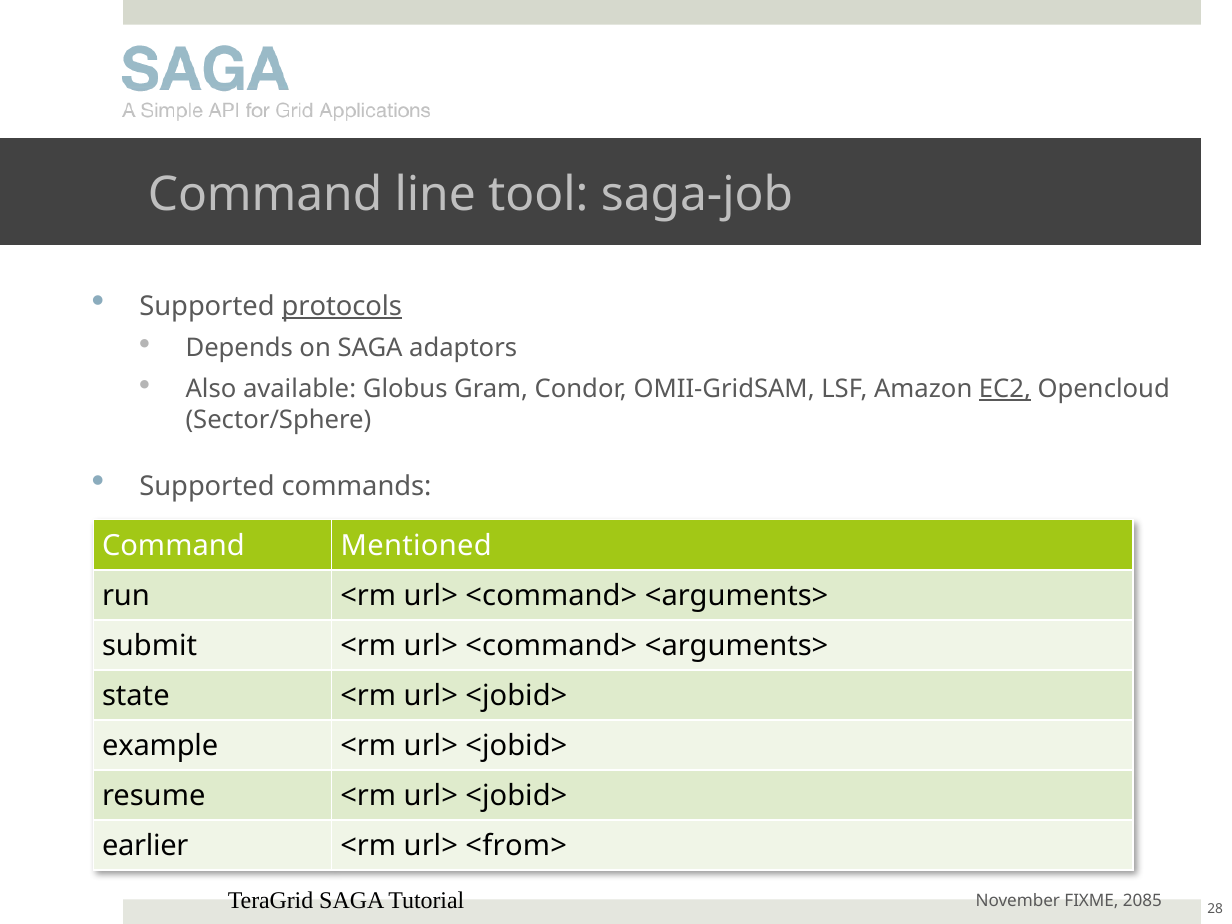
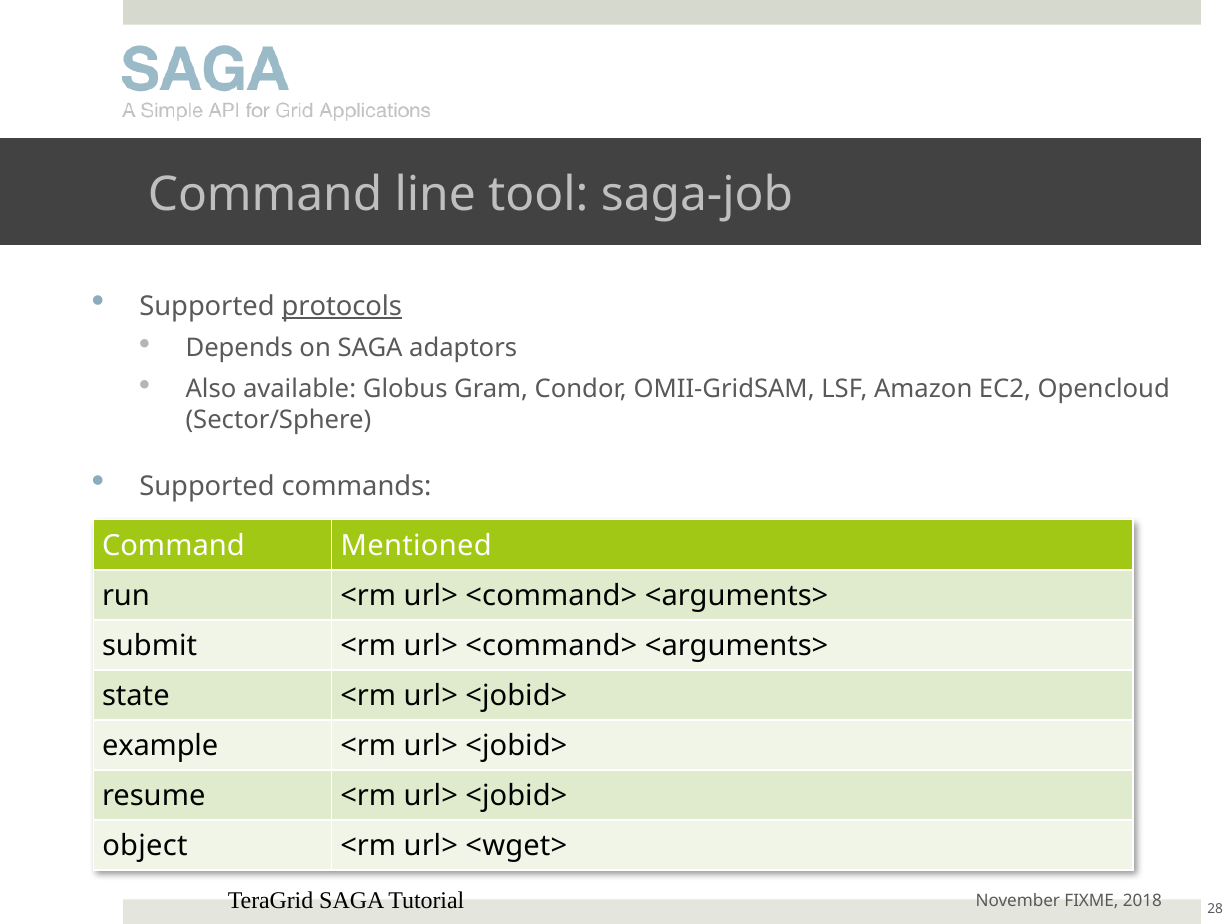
EC2 underline: present -> none (1005, 389)
earlier: earlier -> object (145, 846)
<from>: <from> -> <wget> (516, 846)
2085: 2085 -> 2018 (1142, 901)
